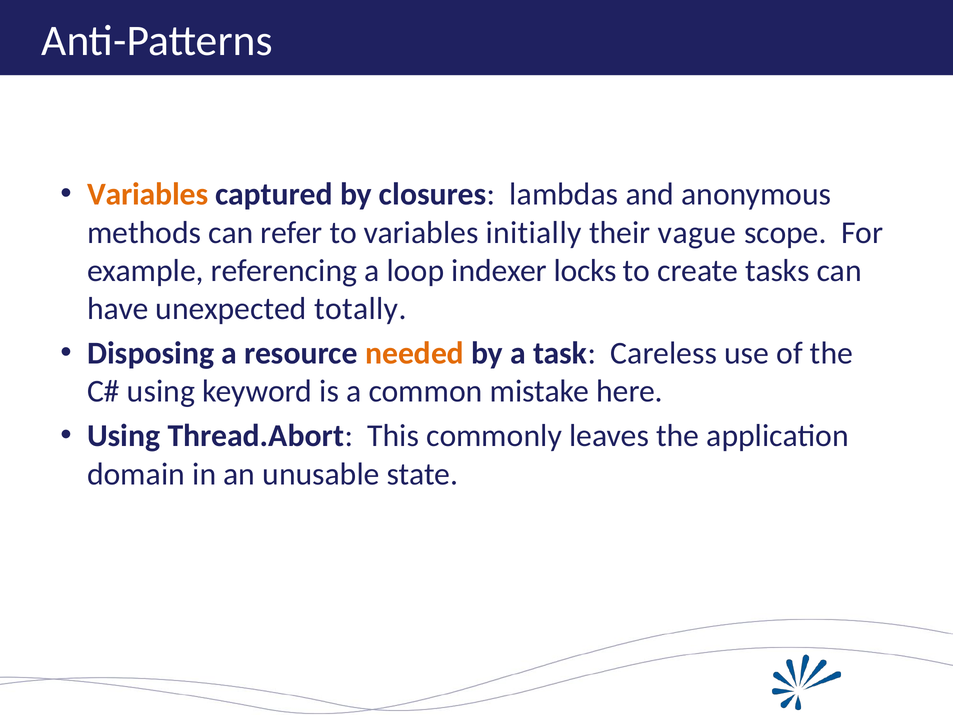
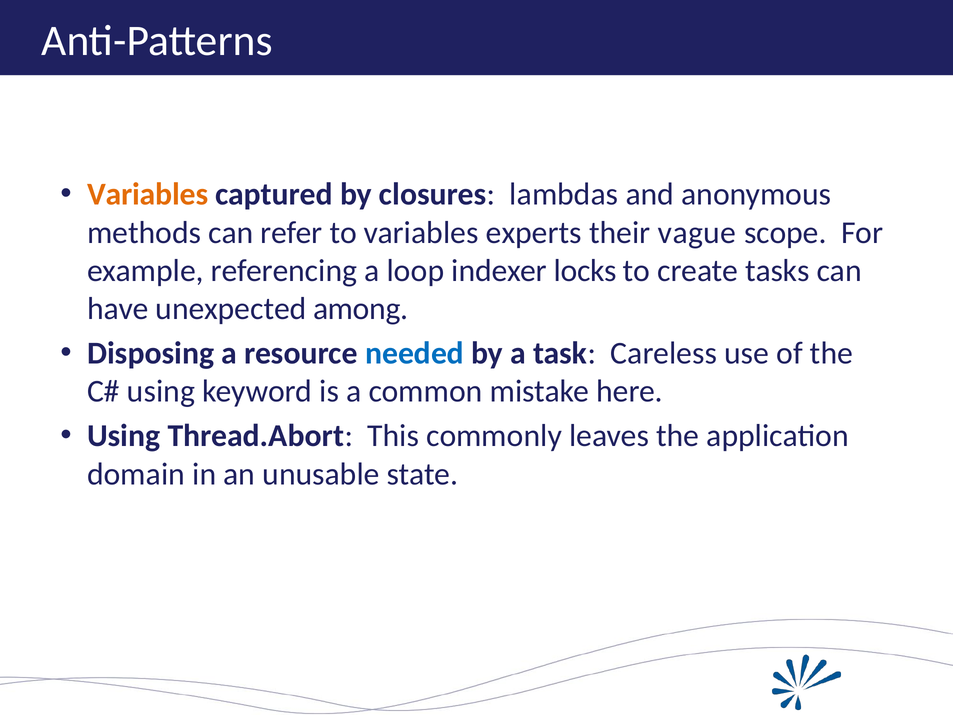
initially: initially -> experts (534, 233)
totally: totally -> among (361, 309)
needed colour: orange -> blue (415, 353)
